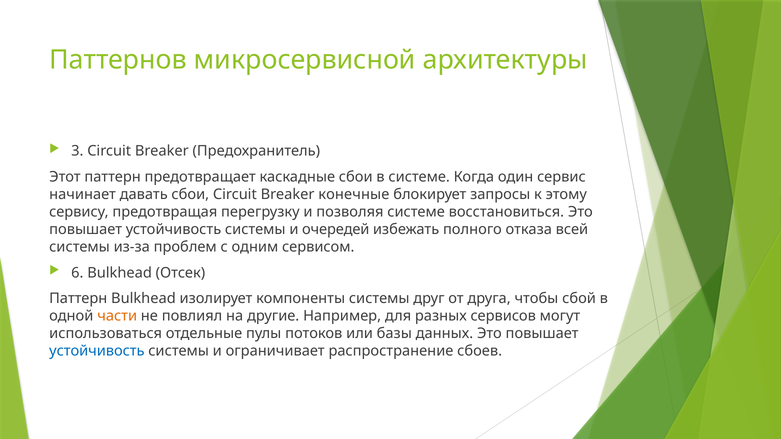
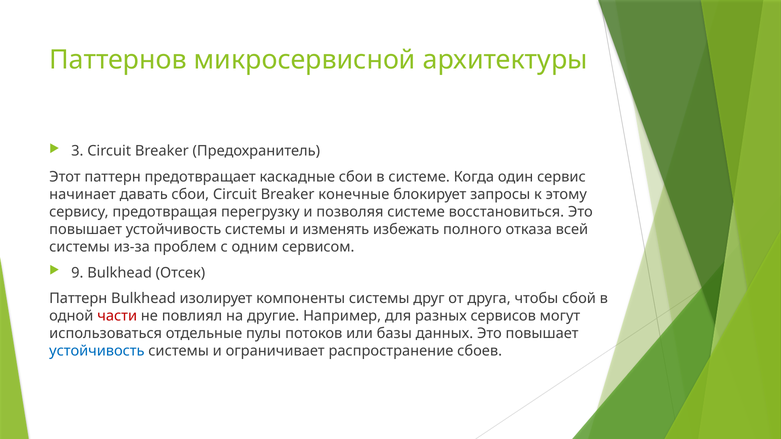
очередей: очередей -> изменять (336, 230)
6: 6 -> 9 (77, 273)
части colour: orange -> red (117, 316)
